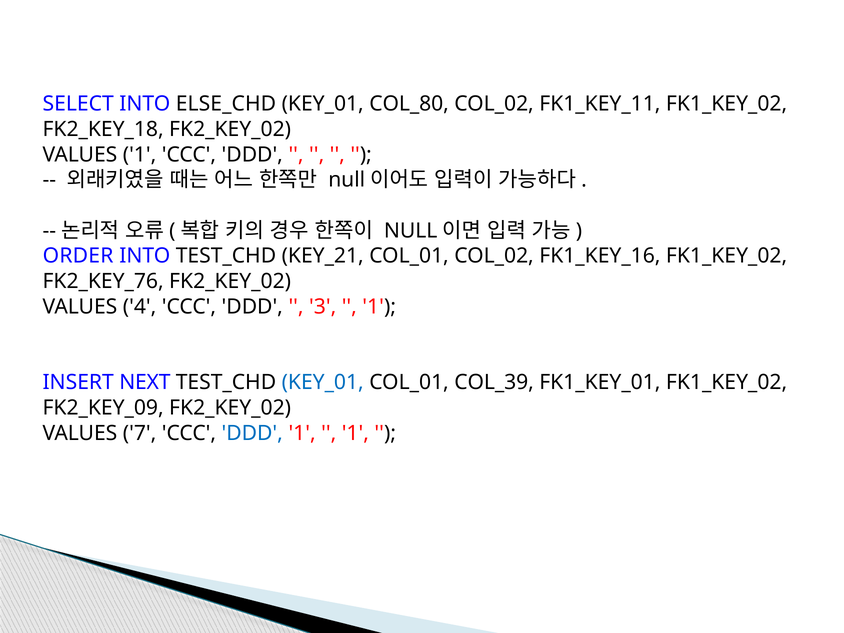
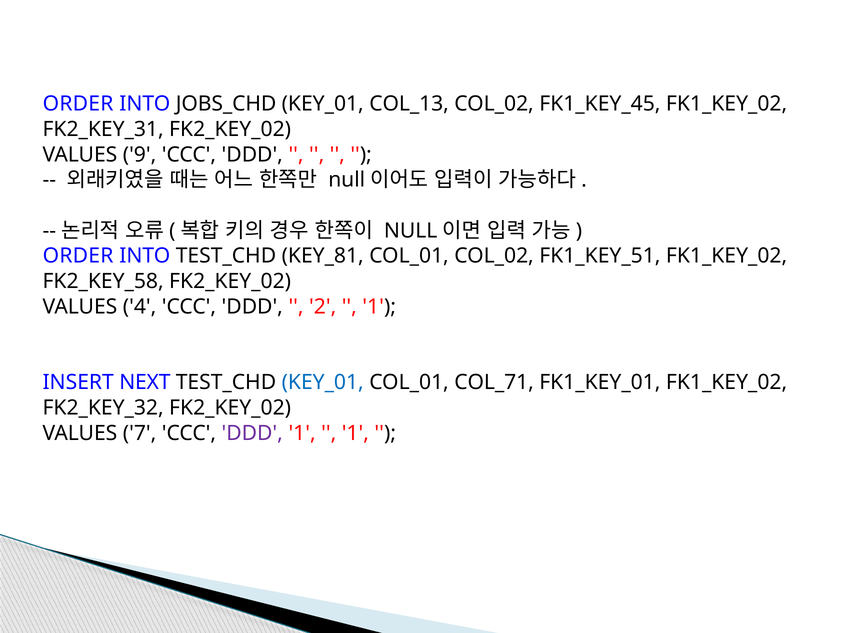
SELECT: SELECT -> ORDER (78, 104)
ELSE_CHD: ELSE_CHD -> JOBS_CHD (226, 104)
COL_80: COL_80 -> COL_13 (409, 104)
FK1_KEY_11: FK1_KEY_11 -> FK1_KEY_45 (600, 104)
FK2_KEY_18: FK2_KEY_18 -> FK2_KEY_31 (103, 129)
VALUES 1: 1 -> 9 (140, 155)
KEY_21: KEY_21 -> KEY_81 (323, 256)
FK1_KEY_16: FK1_KEY_16 -> FK1_KEY_51 (600, 256)
FK2_KEY_76: FK2_KEY_76 -> FK2_KEY_58 (103, 281)
3: 3 -> 2 (323, 307)
COL_39: COL_39 -> COL_71 (494, 383)
FK2_KEY_09: FK2_KEY_09 -> FK2_KEY_32 (103, 408)
DDD colour: blue -> purple (252, 433)
